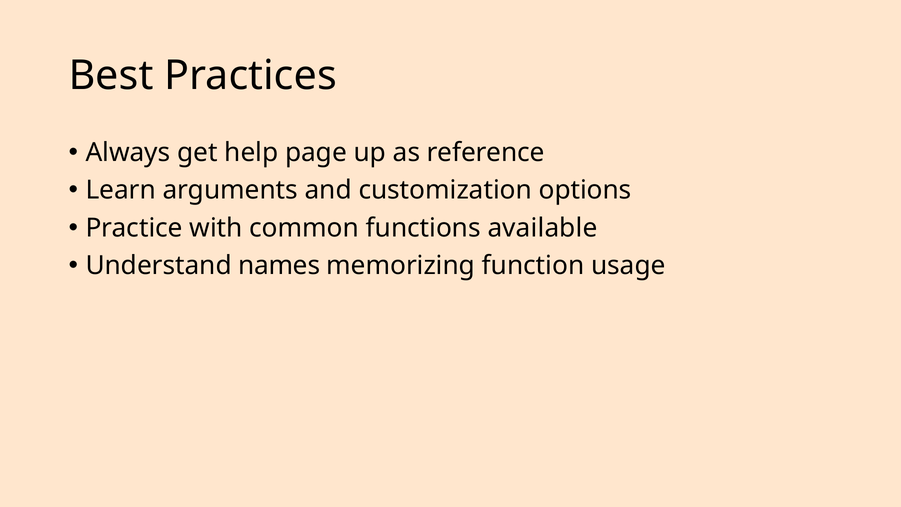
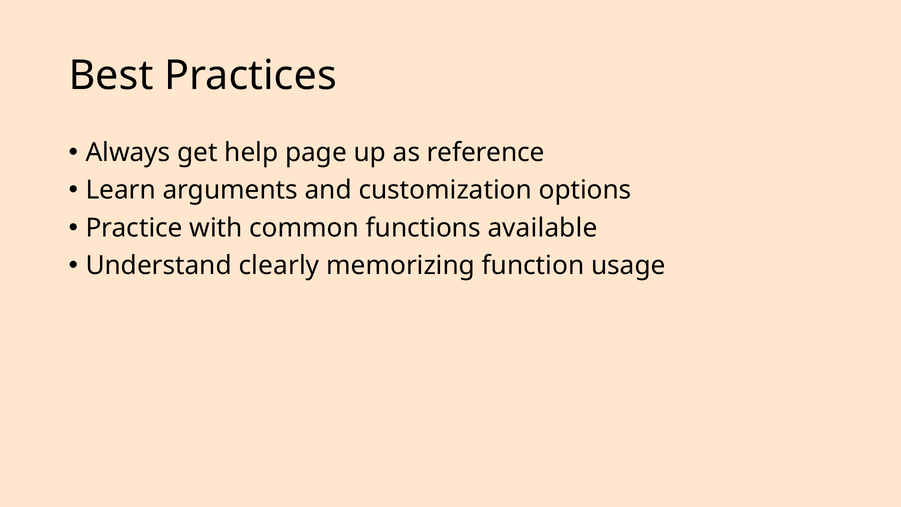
names: names -> clearly (279, 266)
